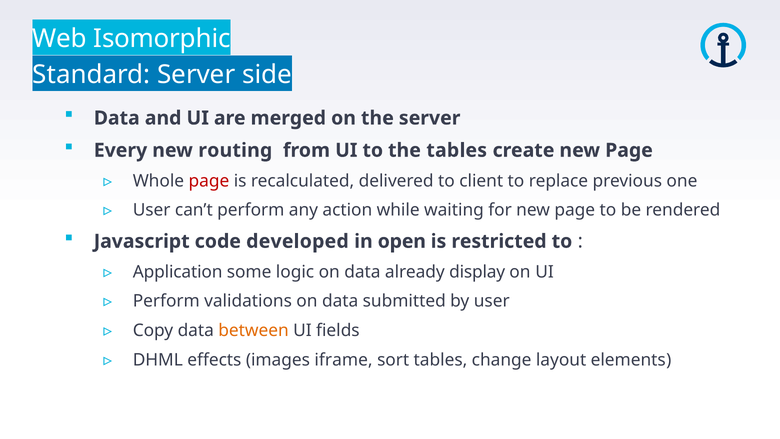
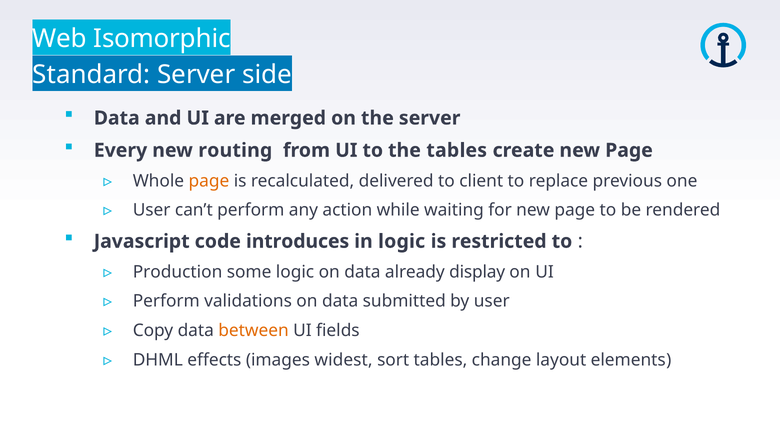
page colour: red -> orange (209, 181)
developed: developed -> introduces (298, 241)
in open: open -> logic (402, 241)
Application: Application -> Production (178, 272)
iframe: iframe -> widest (344, 360)
